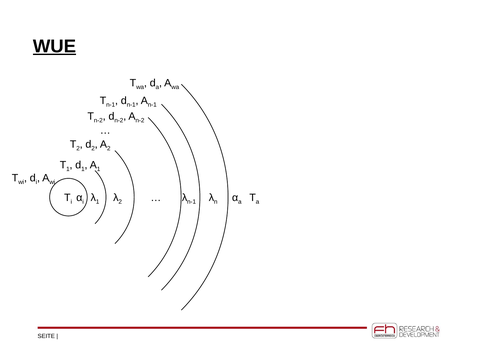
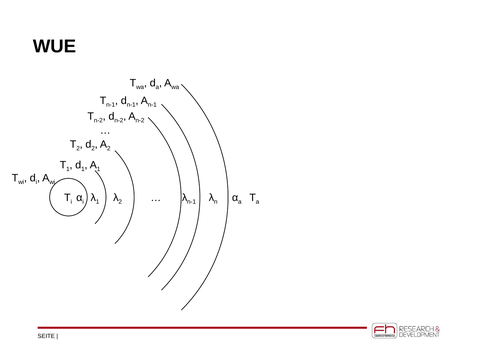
WUE underline: present -> none (54, 46)
